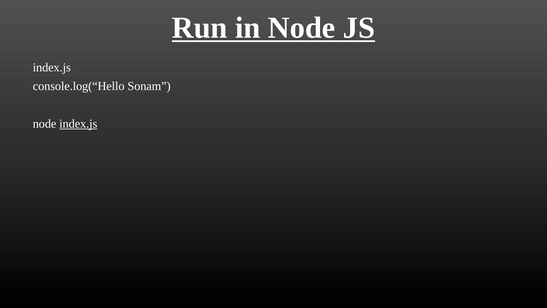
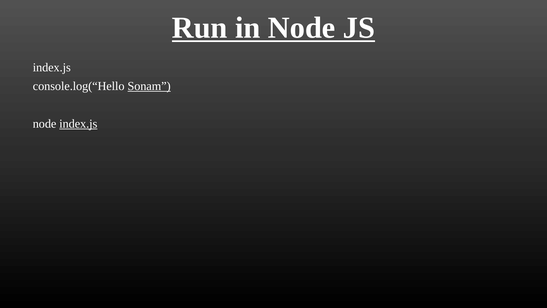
Sonam underline: none -> present (149, 86)
